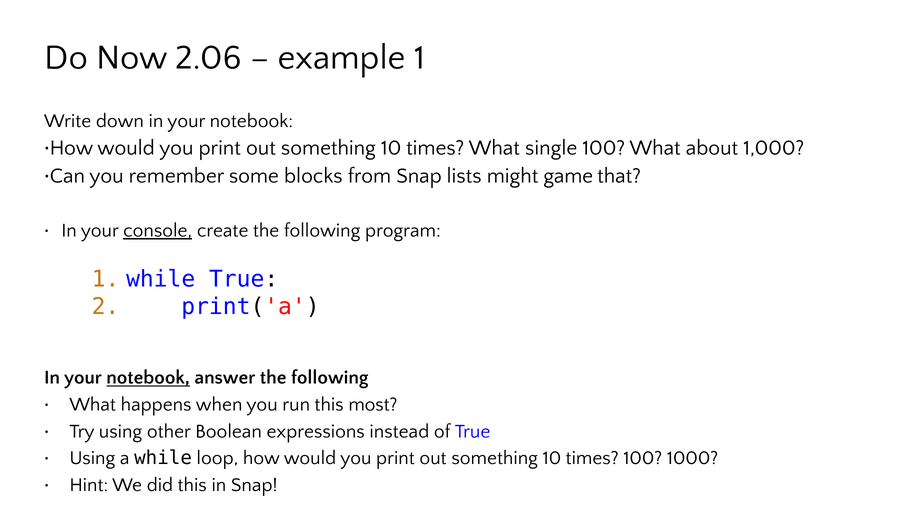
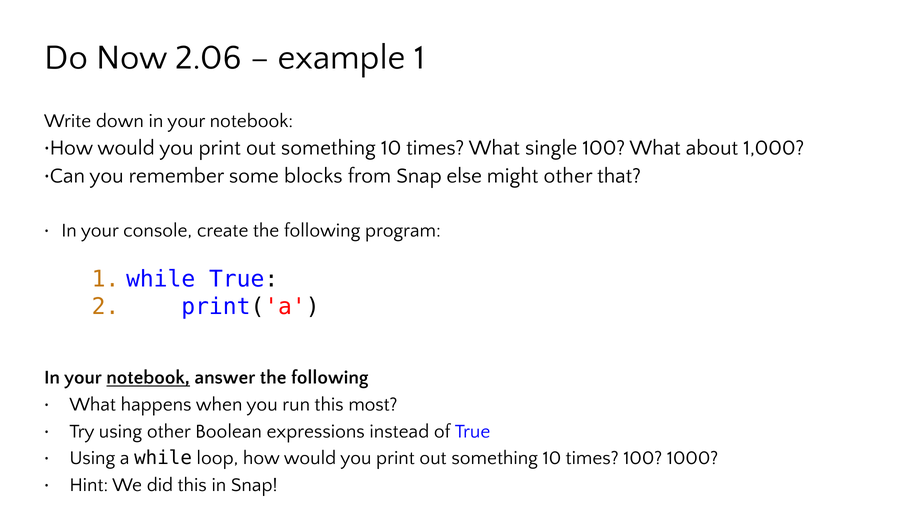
lists: lists -> else (464, 176)
might game: game -> other (568, 176)
console underline: present -> none (158, 231)
